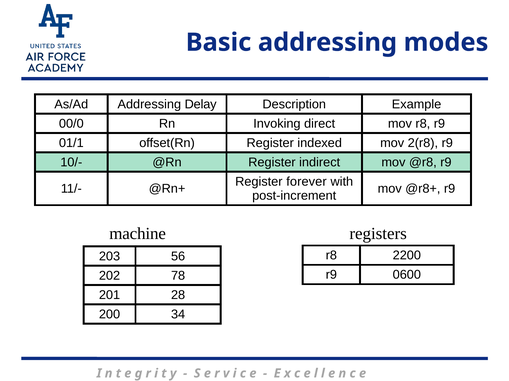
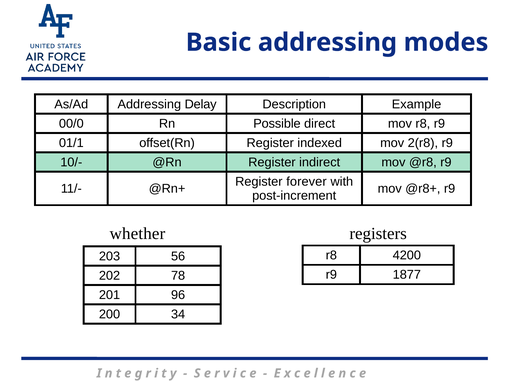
Invoking: Invoking -> Possible (277, 124)
machine: machine -> whether (137, 234)
2200: 2200 -> 4200 (407, 256)
0600: 0600 -> 1877 (407, 275)
28: 28 -> 96 (178, 295)
